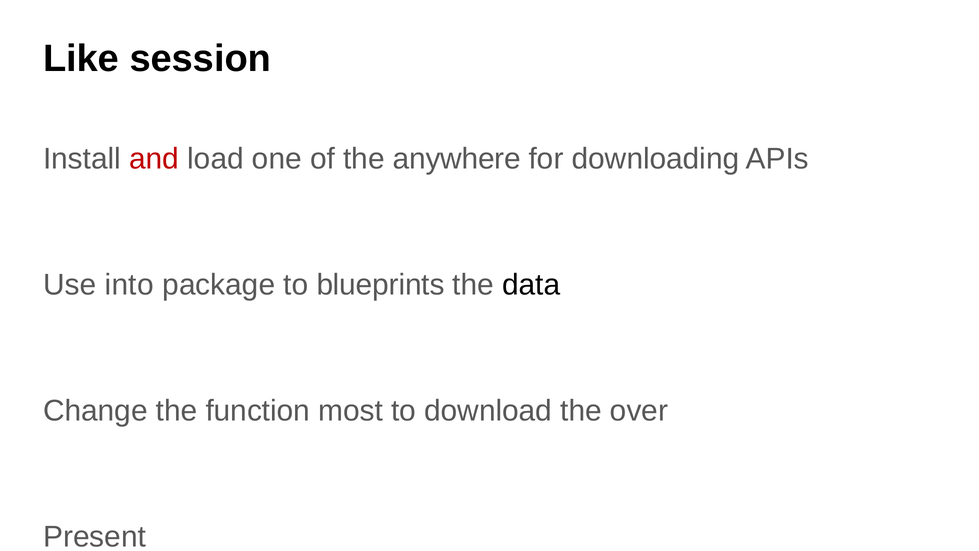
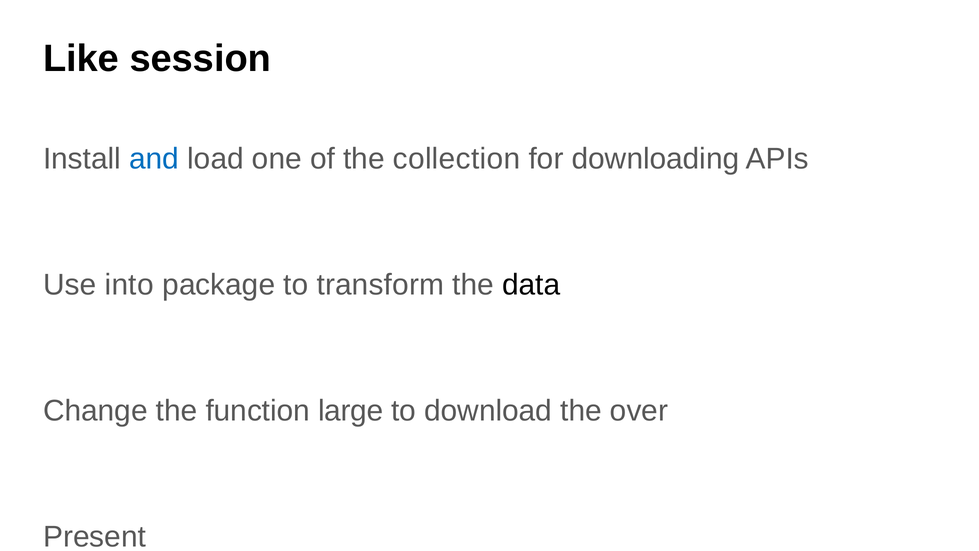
and colour: red -> blue (154, 159)
anywhere: anywhere -> collection (456, 159)
blueprints: blueprints -> transform (380, 285)
most: most -> large (351, 410)
